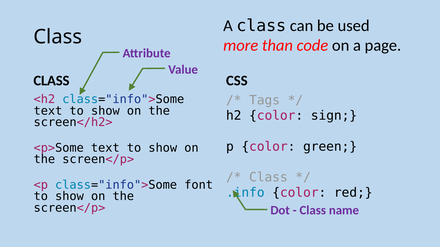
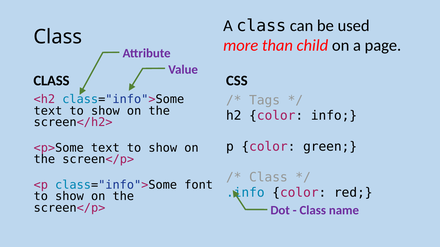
code: code -> child (312, 46)
sign: sign -> info (334, 116)
